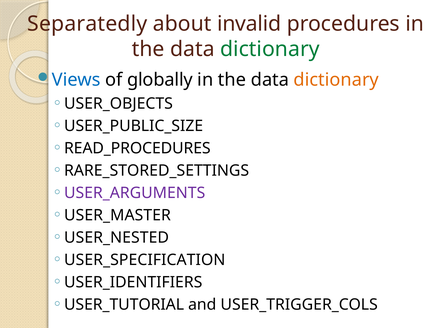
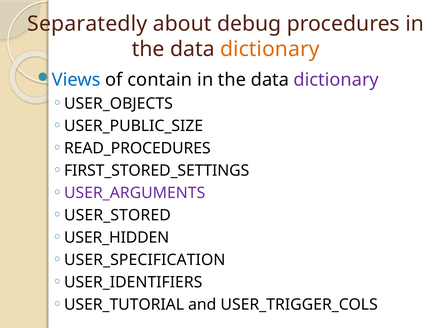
invalid: invalid -> debug (249, 24)
dictionary colour: green -> orange (270, 49)
globally: globally -> contain (160, 80)
dictionary colour: orange -> purple (336, 80)
RARE_STORED_SETTINGS: RARE_STORED_SETTINGS -> FIRST_STORED_SETTINGS (157, 170)
USER_MASTER: USER_MASTER -> USER_STORED (117, 215)
USER_NESTED: USER_NESTED -> USER_HIDDEN (117, 237)
